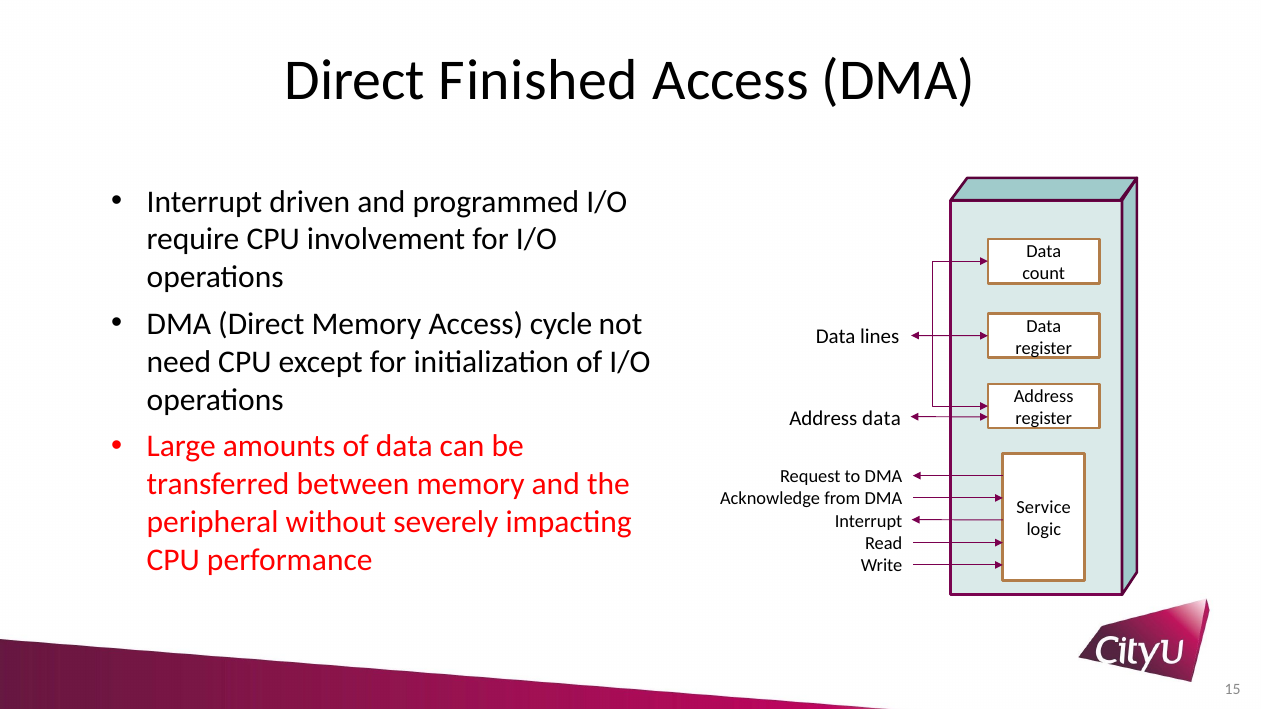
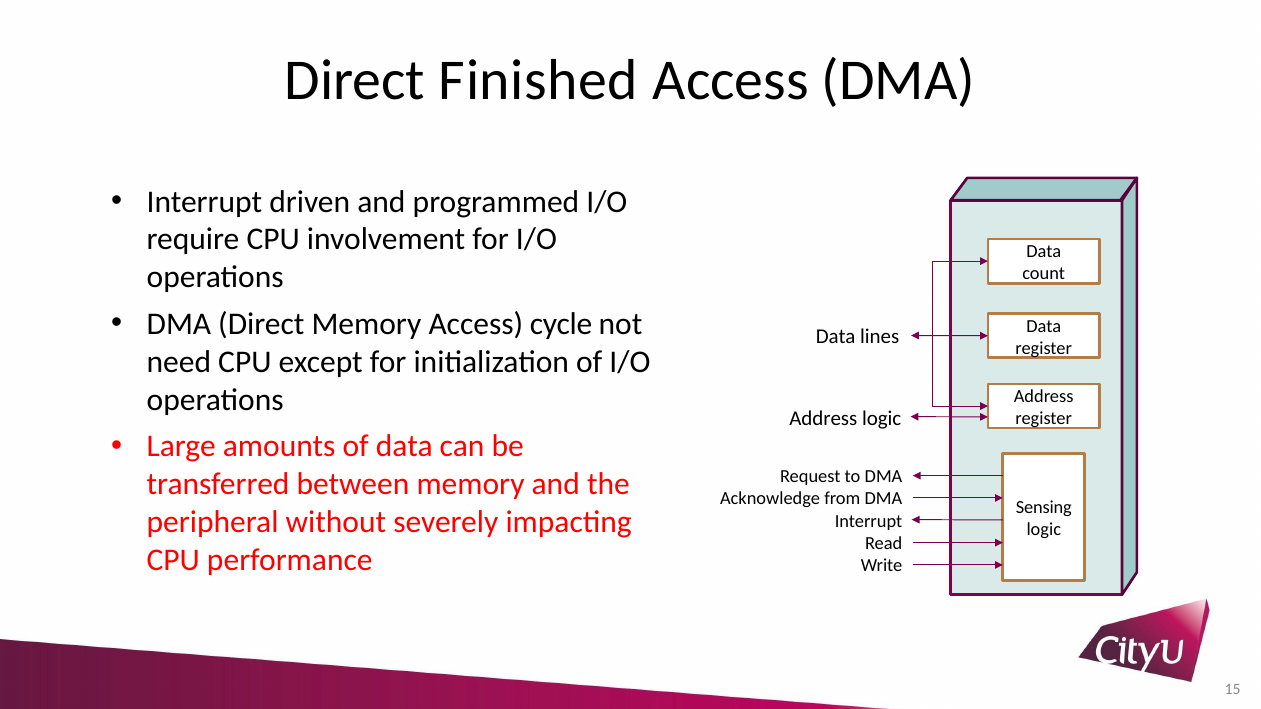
Address data: data -> logic (882, 418)
Service: Service -> Sensing (1044, 507)
